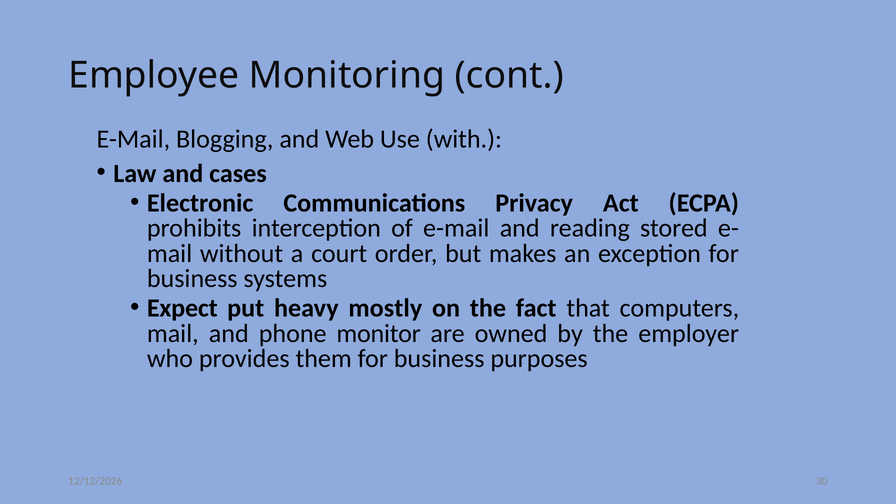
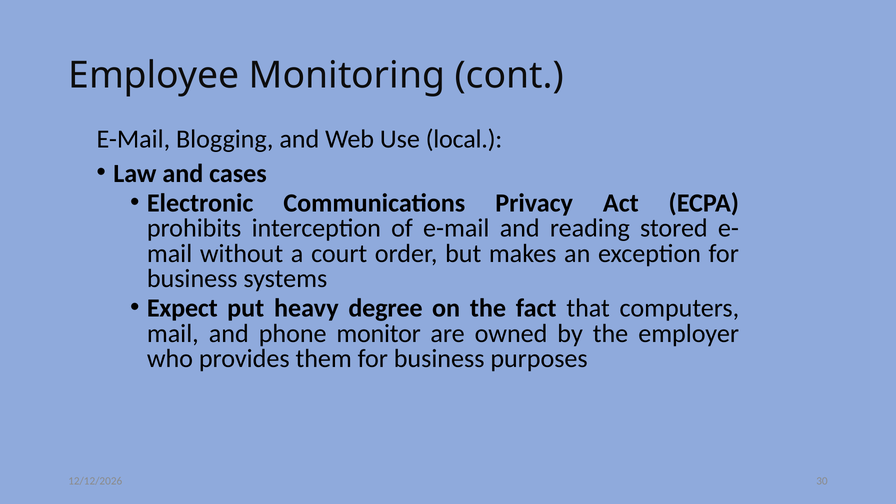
with: with -> local (464, 139)
mostly: mostly -> degree (385, 308)
